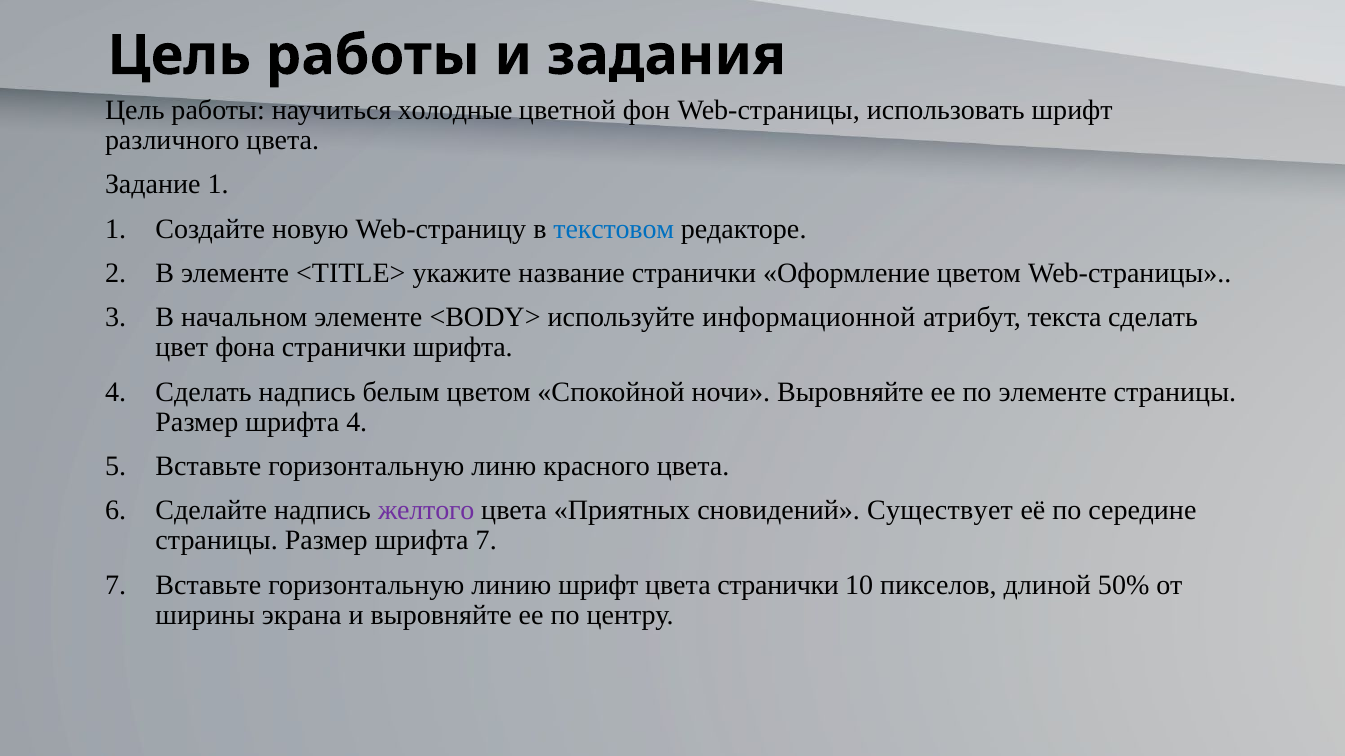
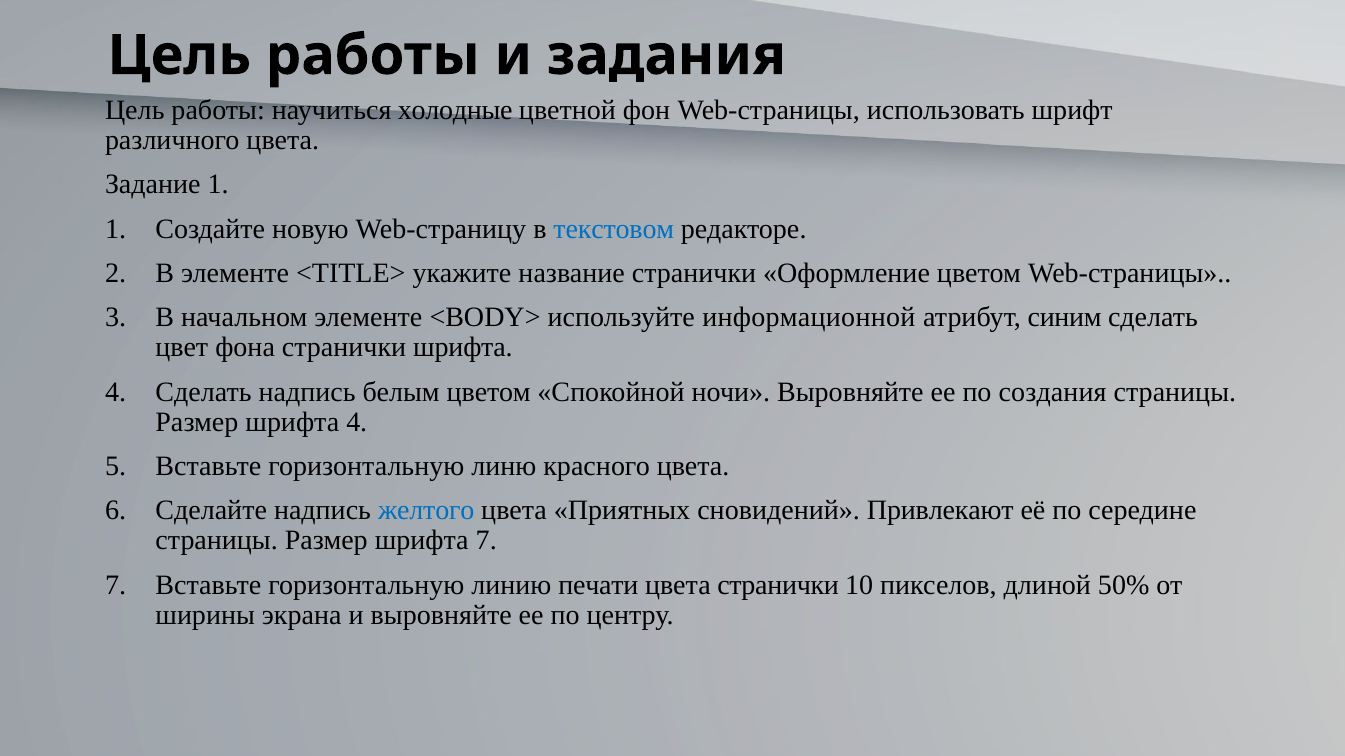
текста: текста -> синим (1065, 318)
по элементе: элементе -> создания (1053, 392)
желтого colour: purple -> blue (426, 511)
Существует: Существует -> Привлекают (940, 511)
линию шрифт: шрифт -> печати (598, 585)
